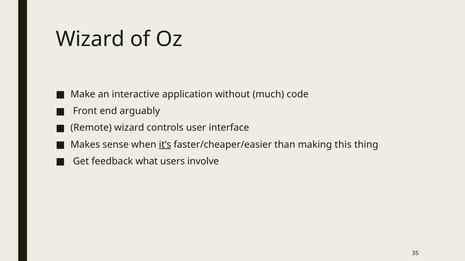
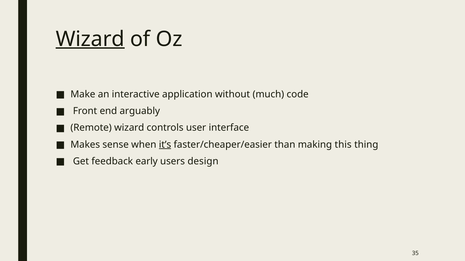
Wizard underline: none -> present (90, 39)
what: what -> early (147, 162)
involve: involve -> design (203, 162)
